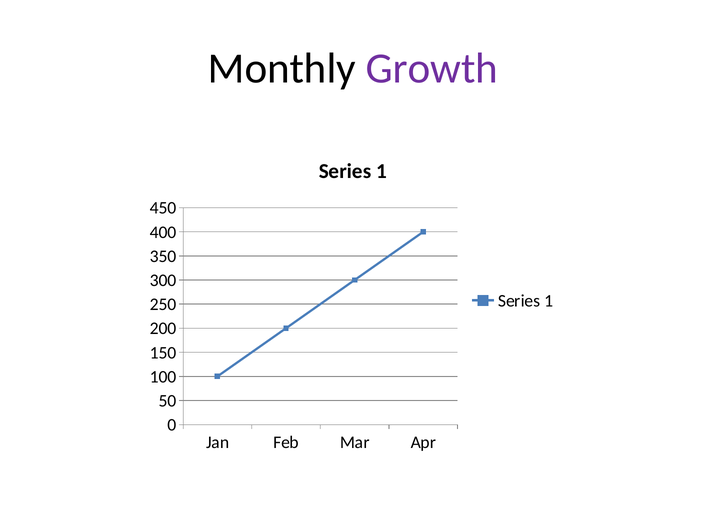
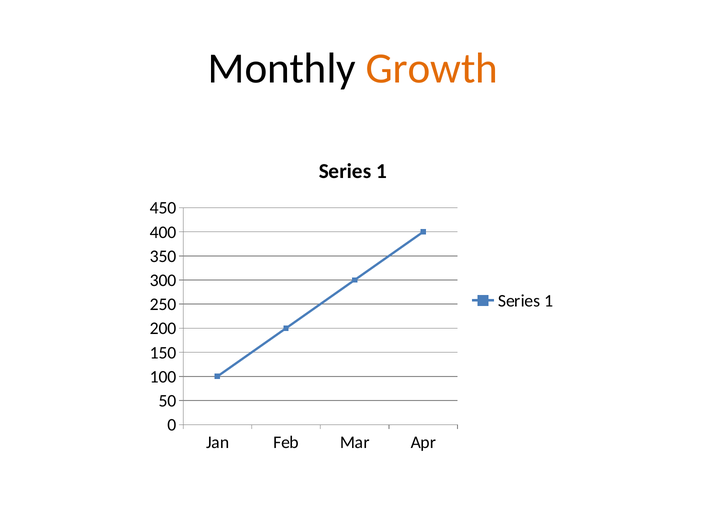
Growth colour: purple -> orange (432, 68)
